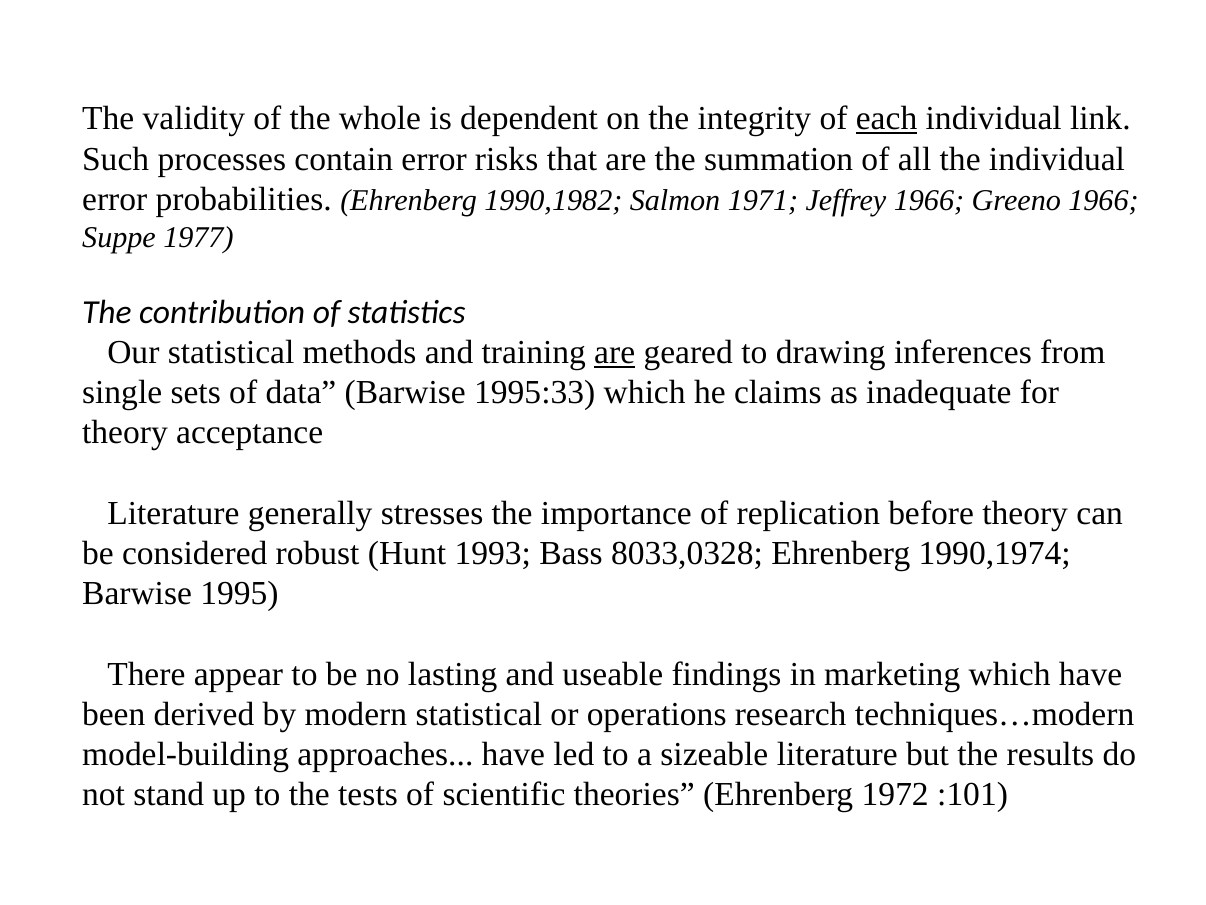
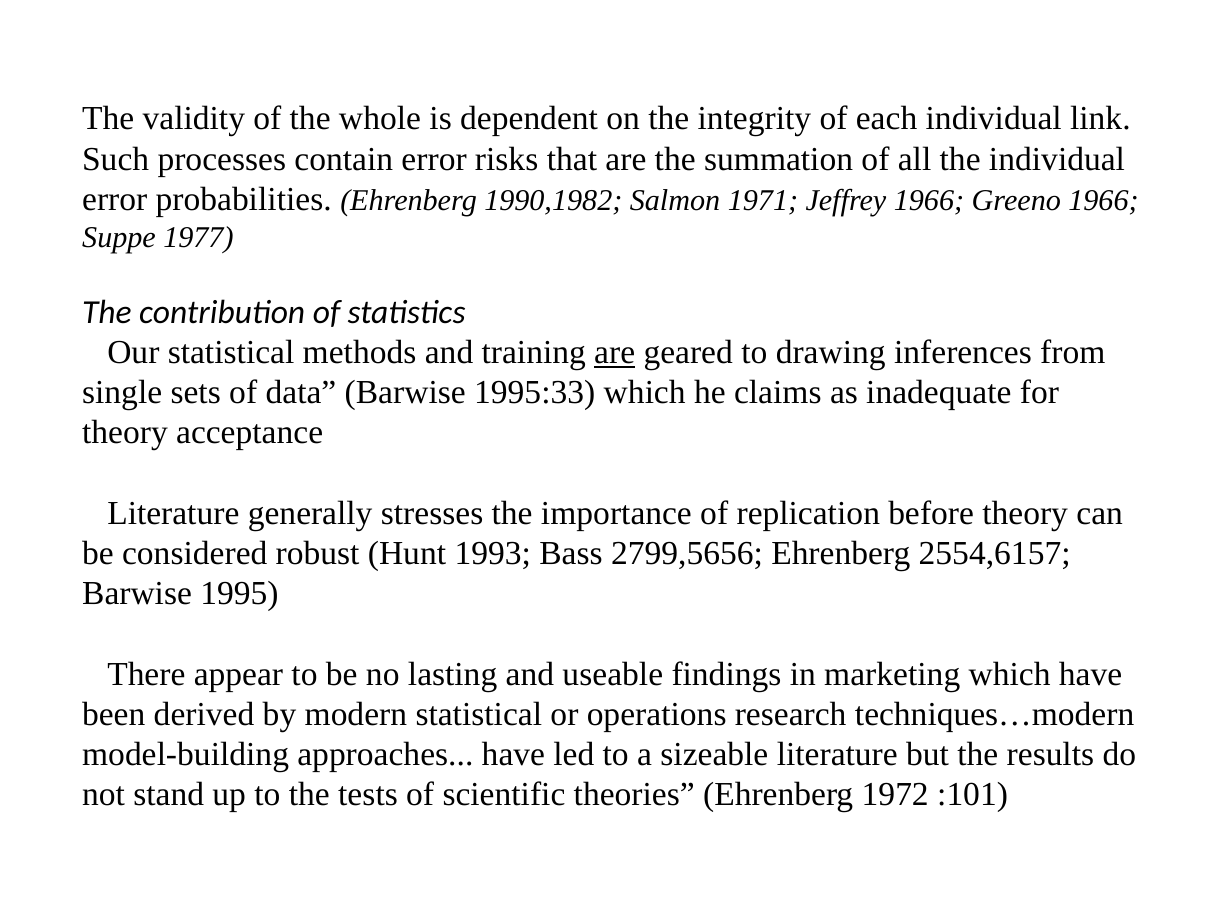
each underline: present -> none (887, 119)
8033,0328: 8033,0328 -> 2799,5656 (687, 553)
1990,1974: 1990,1974 -> 2554,6157 (995, 553)
